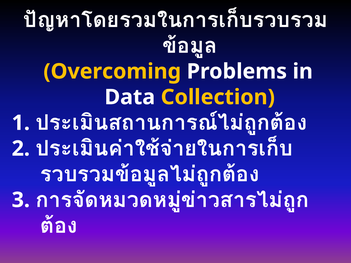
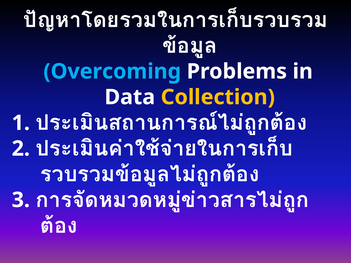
Overcoming colour: yellow -> light blue (112, 72)
